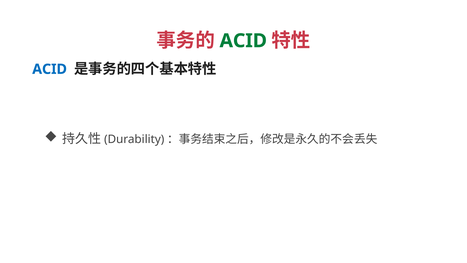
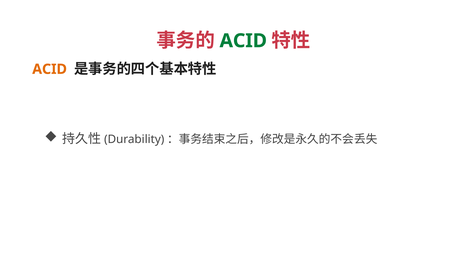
ACID colour: blue -> orange (50, 69)
